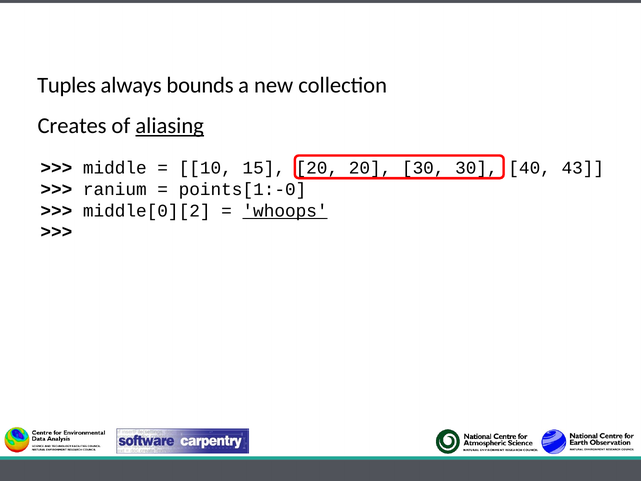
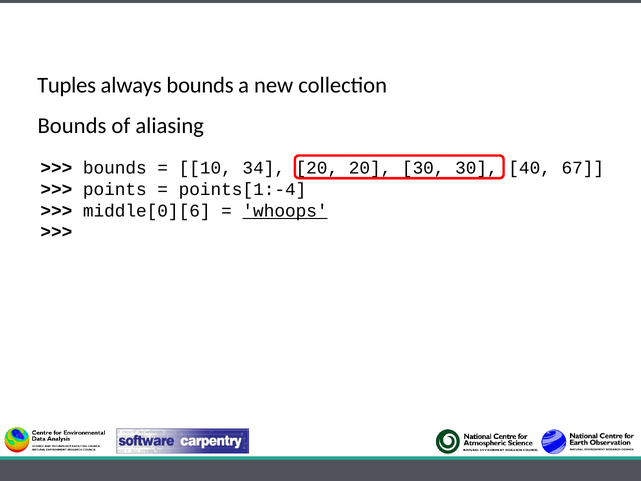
Creates: Creates -> Bounds (72, 126)
aliasing underline: present -> none (170, 126)
middle: middle -> bounds (115, 168)
15: 15 -> 34 (264, 168)
43: 43 -> 67 (583, 168)
ranium: ranium -> points (115, 189)
points[1:-0: points[1:-0 -> points[1:-4 (243, 189)
middle[0][2: middle[0][2 -> middle[0][6 (147, 211)
